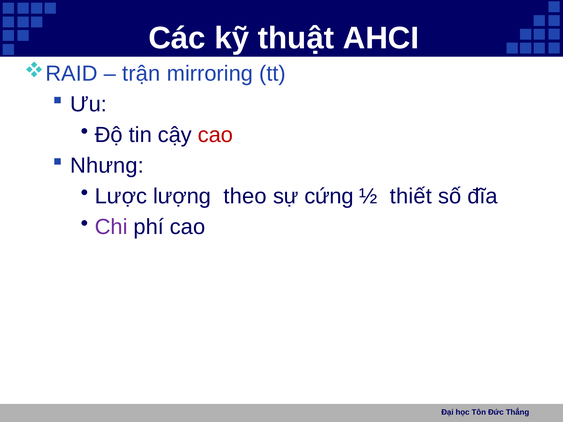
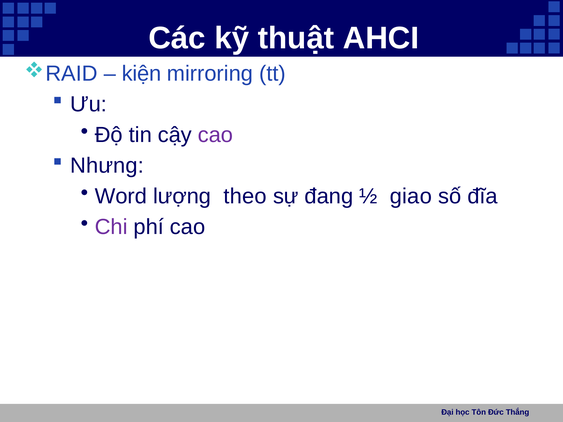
trận: trận -> kiện (141, 74)
cao colour: red -> purple (216, 135)
Lược: Lược -> Word (121, 196)
cứng: cứng -> đang (329, 196)
thiết: thiết -> giao (411, 196)
